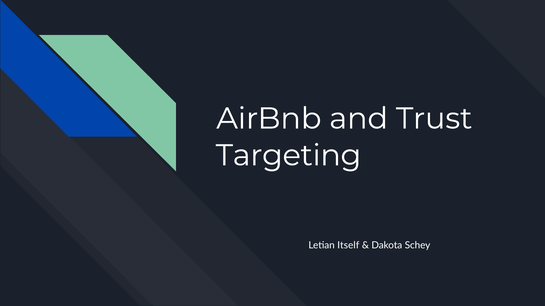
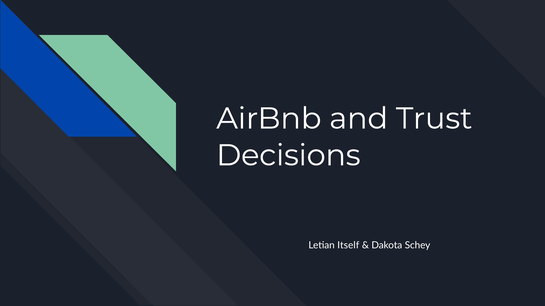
Targeting: Targeting -> Decisions (288, 156)
